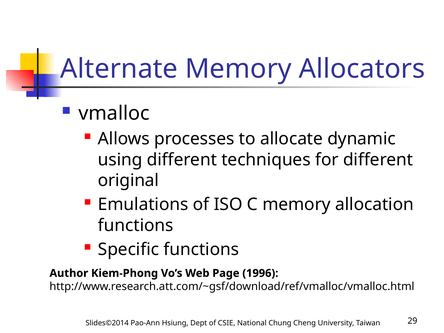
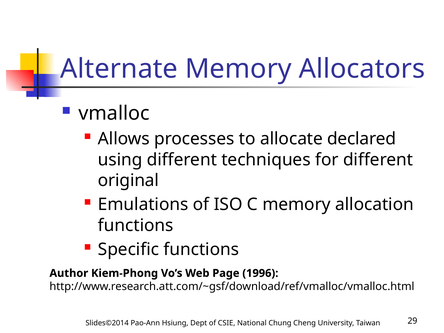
dynamic: dynamic -> declared (362, 139)
